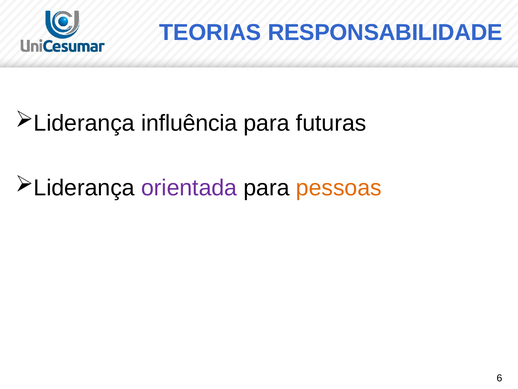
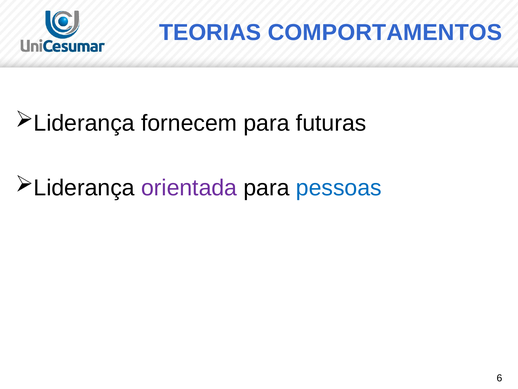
RESPONSABILIDADE: RESPONSABILIDADE -> COMPORTAMENTOS (385, 33)
influência: influência -> fornecem (189, 123)
pessoas colour: orange -> blue (339, 188)
